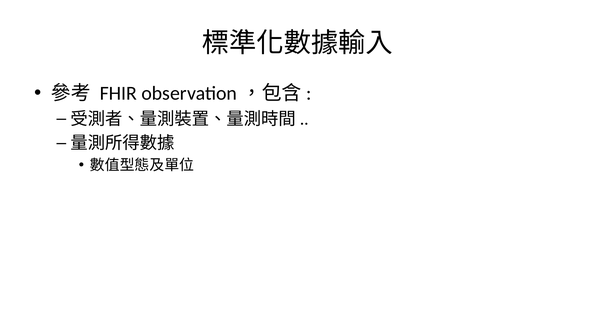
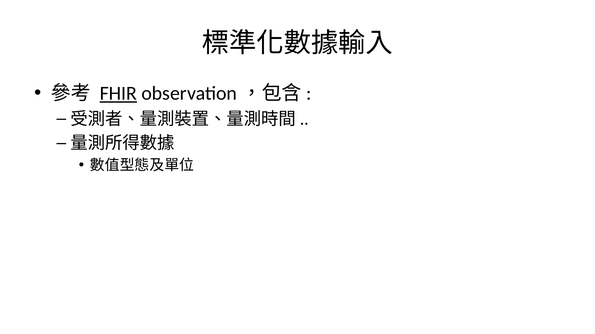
FHIR underline: none -> present (118, 94)
